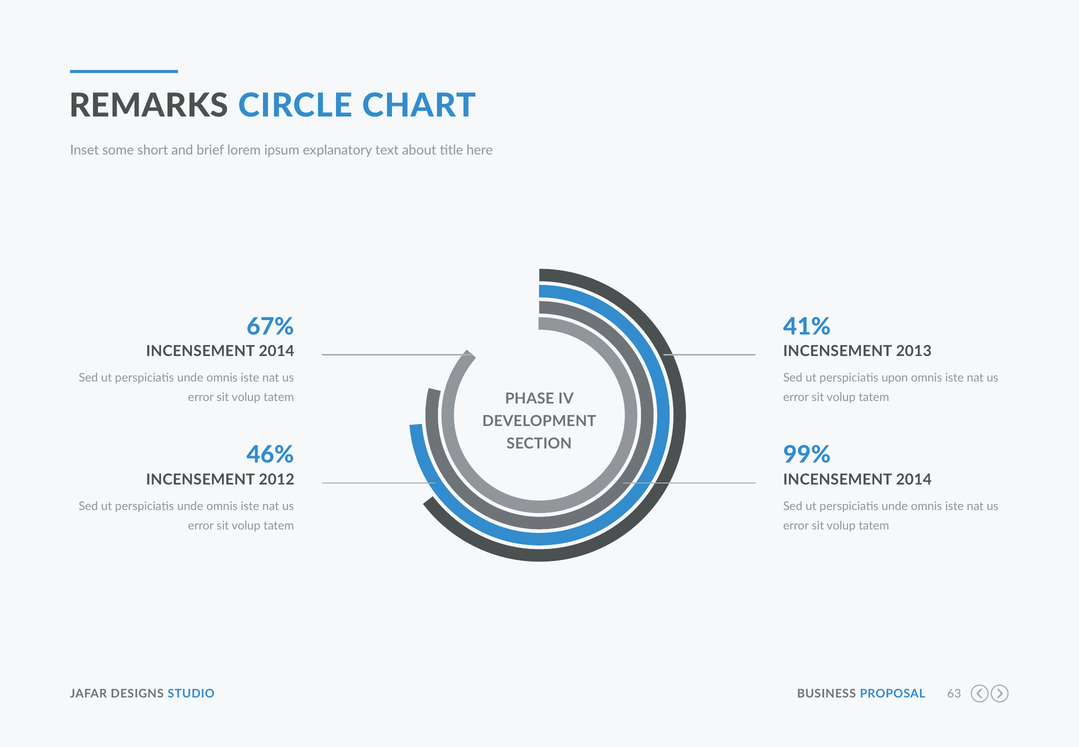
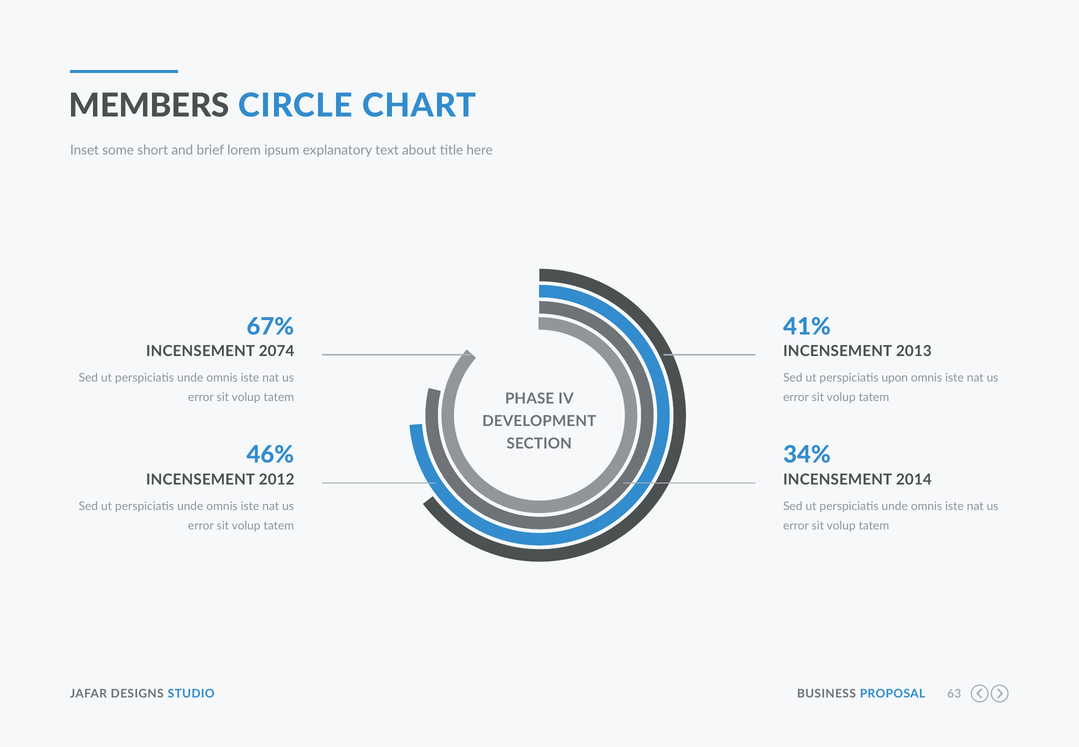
REMARKS: REMARKS -> MEMBERS (149, 106)
2014: 2014 -> 2074 (277, 351)
99%: 99% -> 34% (807, 455)
